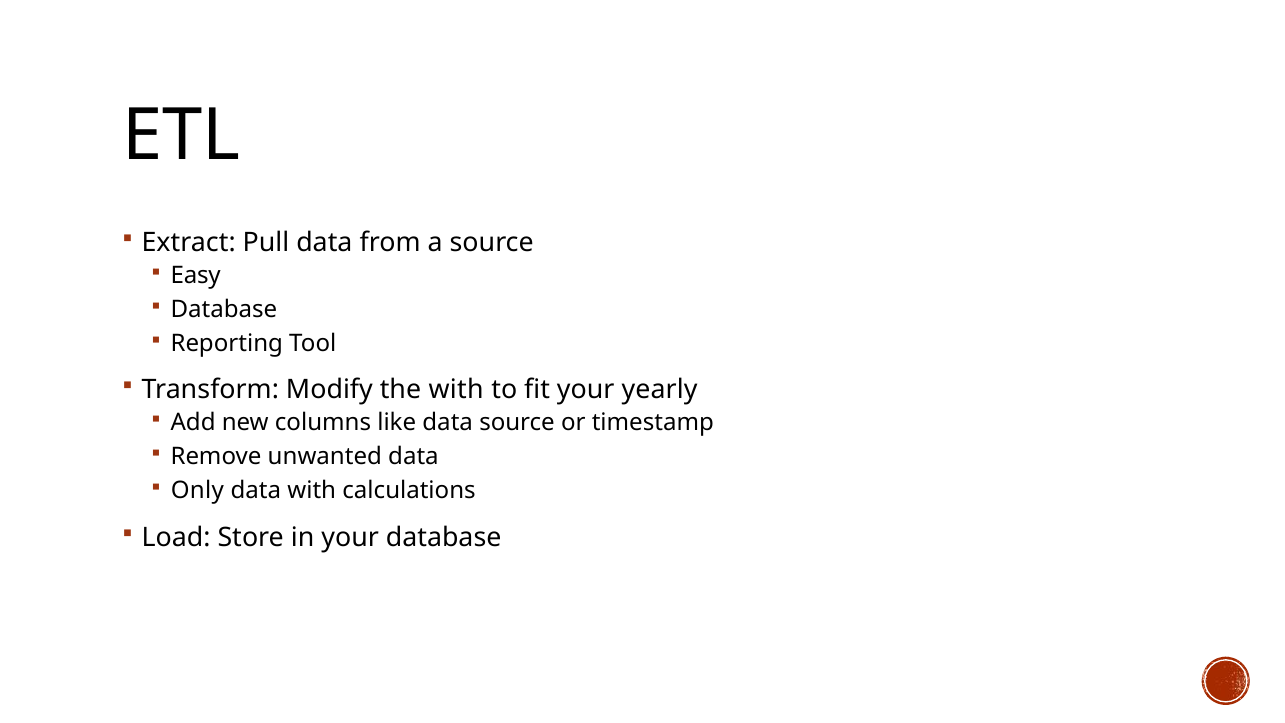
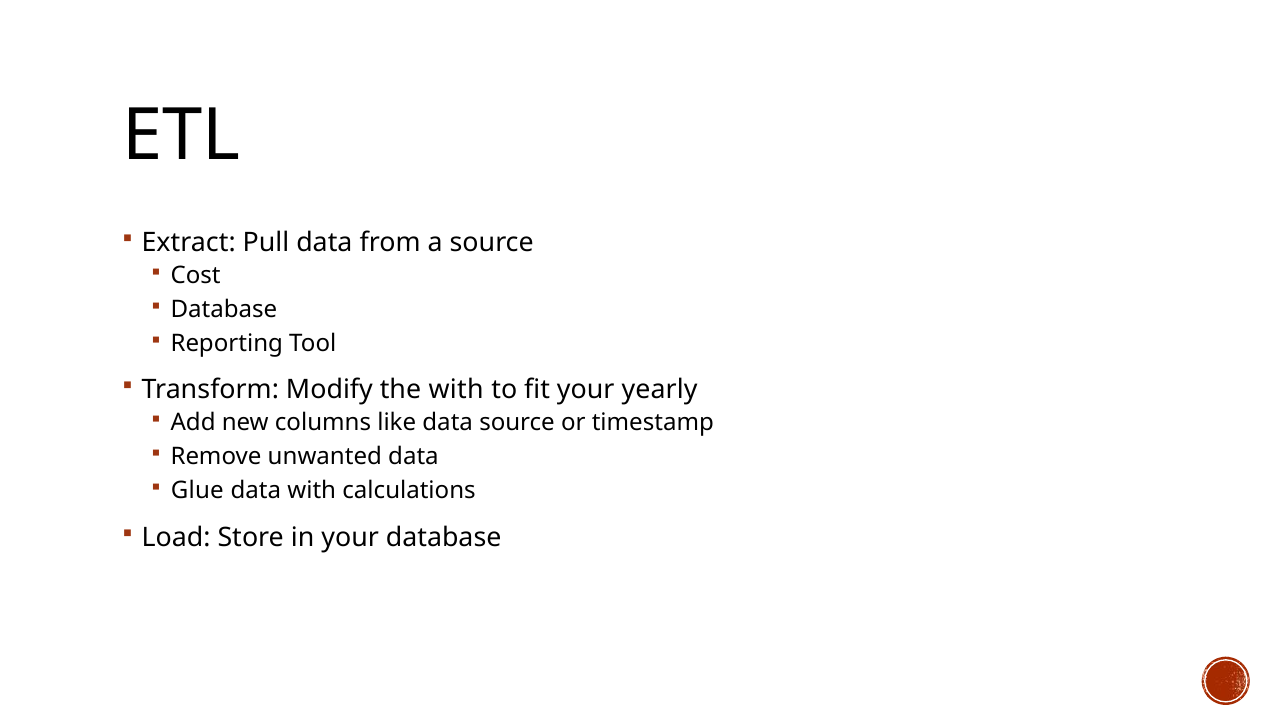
Easy: Easy -> Cost (196, 276)
Only: Only -> Glue (197, 491)
